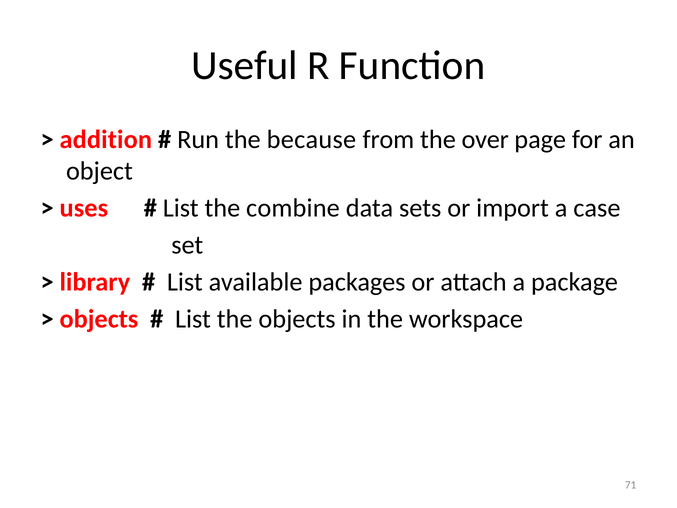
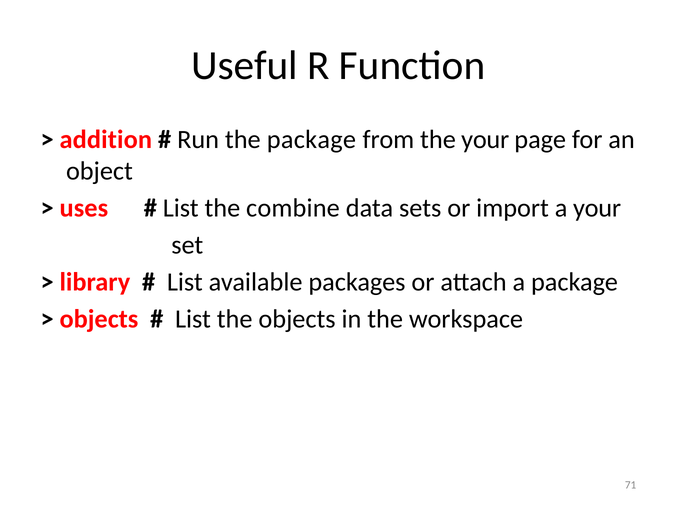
the because: because -> package (311, 140)
the over: over -> your (485, 140)
a case: case -> your (597, 208)
